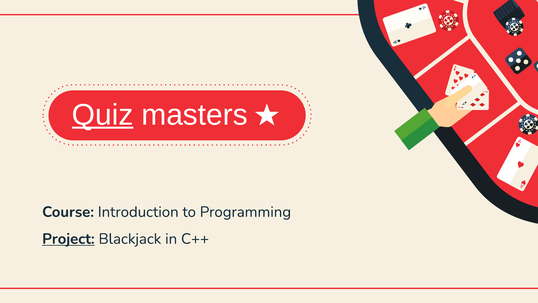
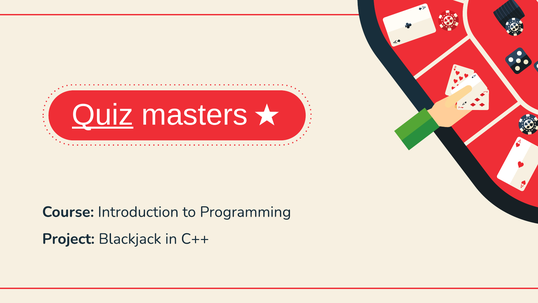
Project underline: present -> none (68, 239)
